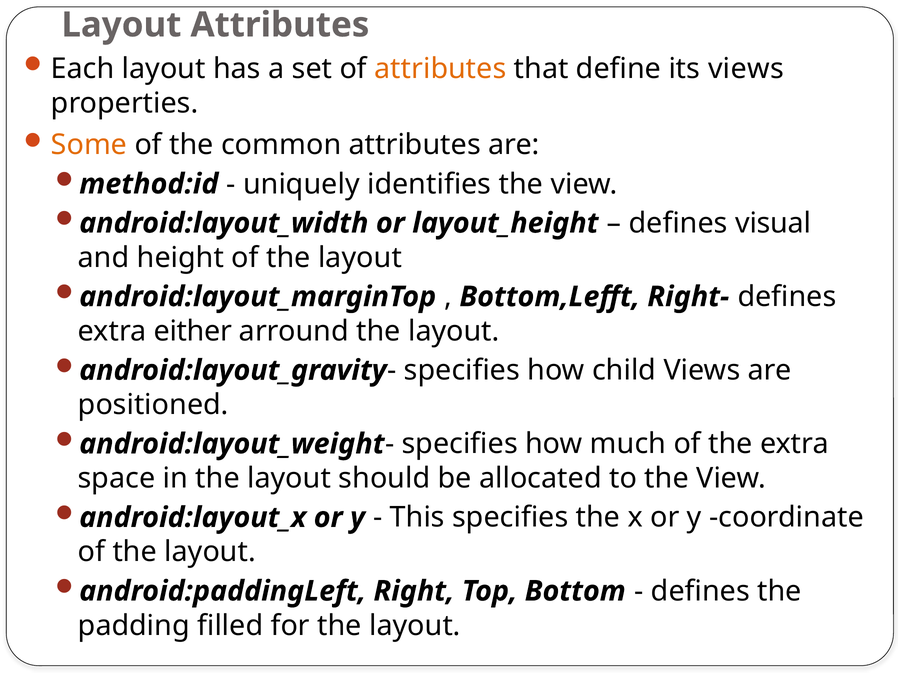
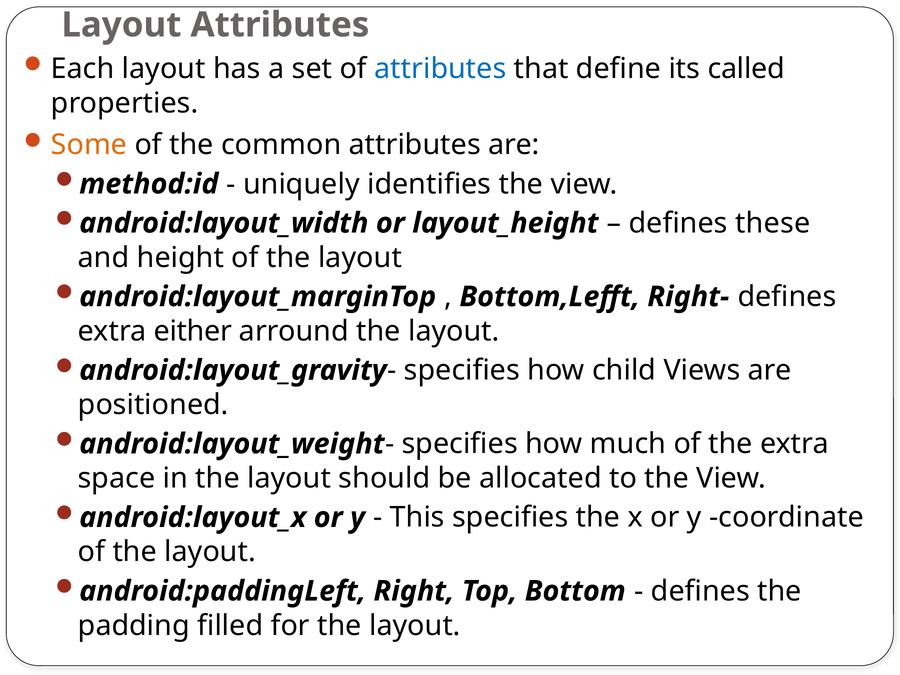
attributes colour: orange -> blue (440, 69)
its views: views -> called (746, 69)
visual: visual -> these (773, 223)
